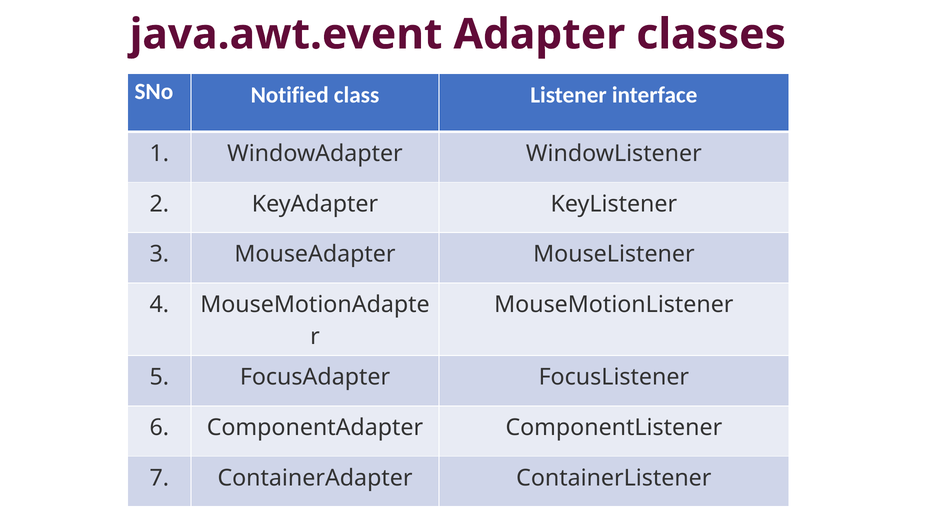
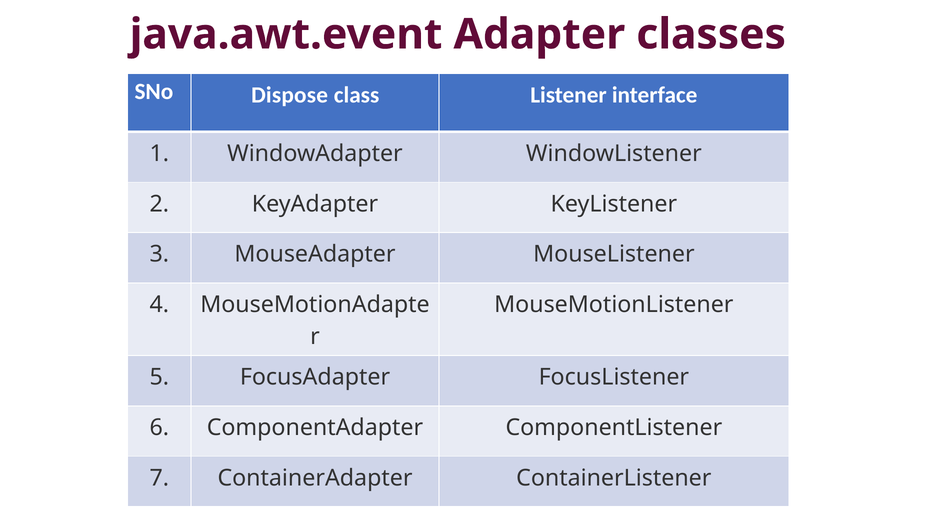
Notified: Notified -> Dispose (290, 95)
